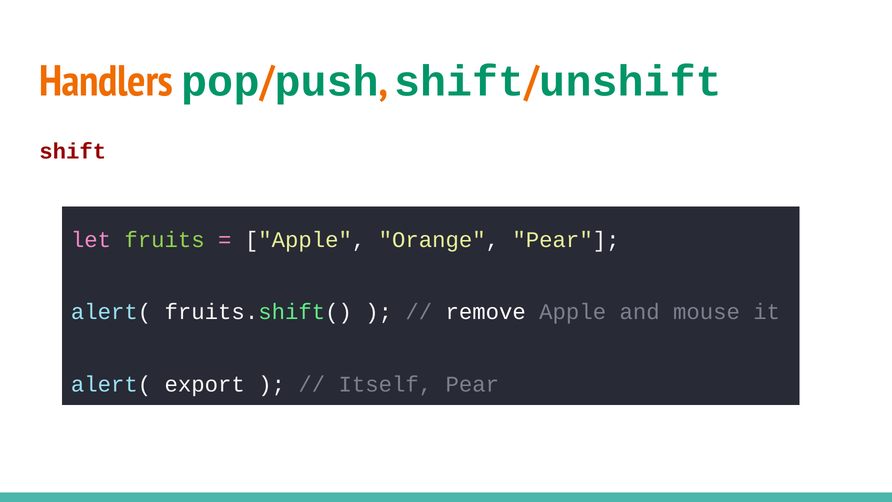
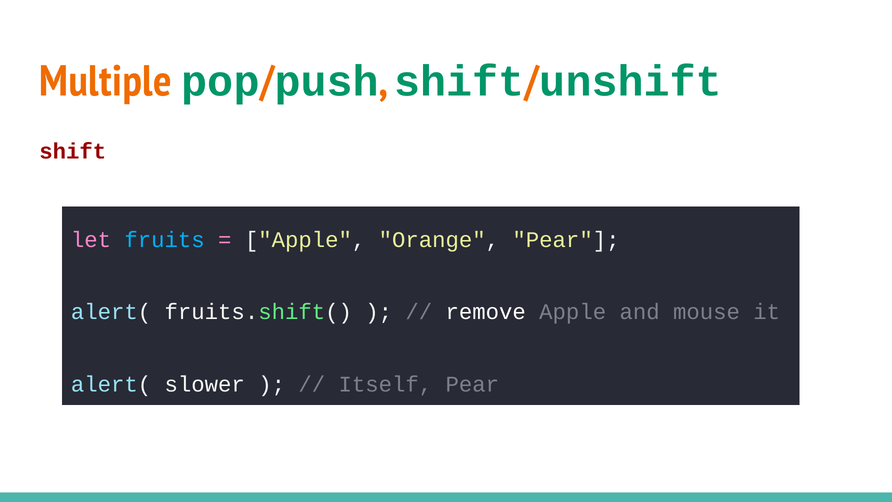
Handlers: Handlers -> Multiple (106, 81)
fruits colour: light green -> light blue (165, 240)
export: export -> slower (205, 384)
